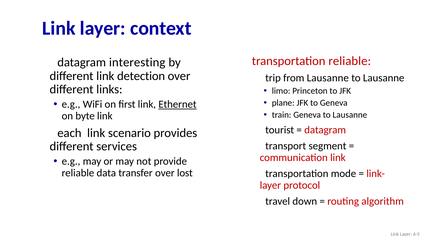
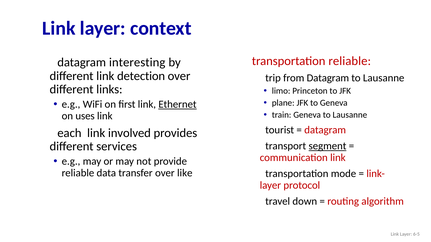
from Lausanne: Lausanne -> Datagram (328, 78)
byte: byte -> uses (85, 116)
scenario: scenario -> involved (129, 133)
segment underline: none -> present (327, 146)
lost: lost -> like (185, 173)
